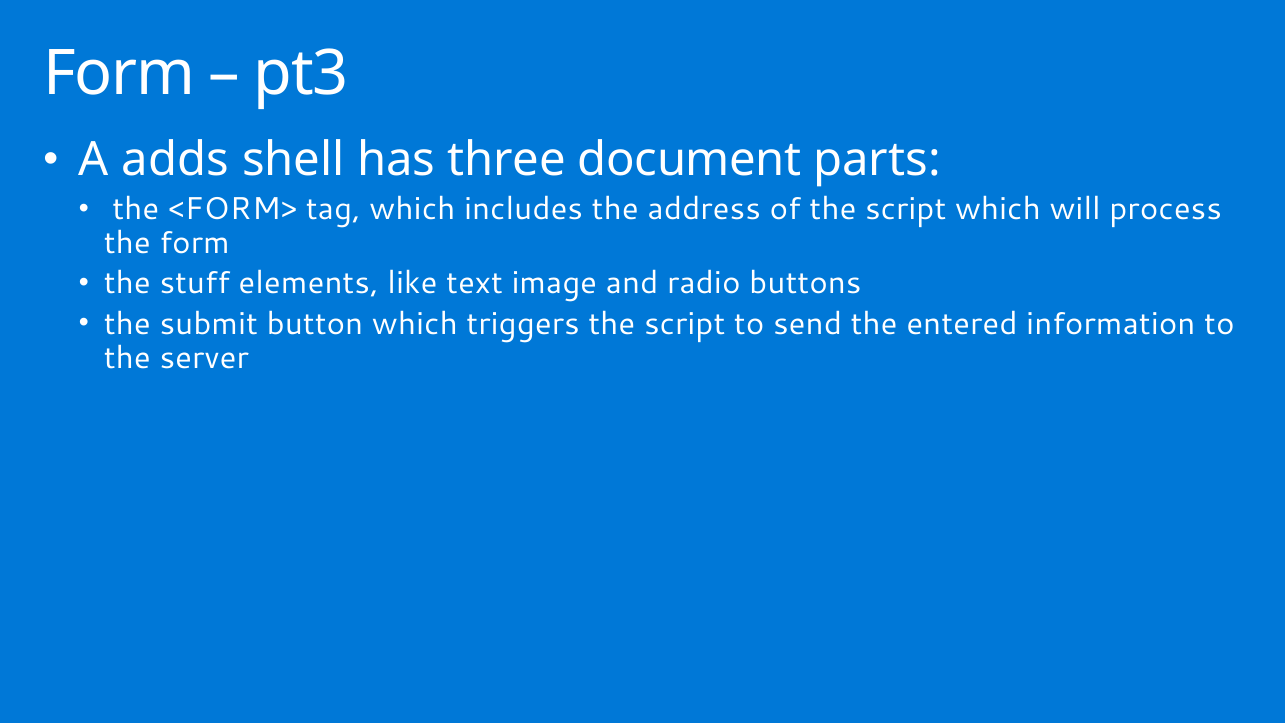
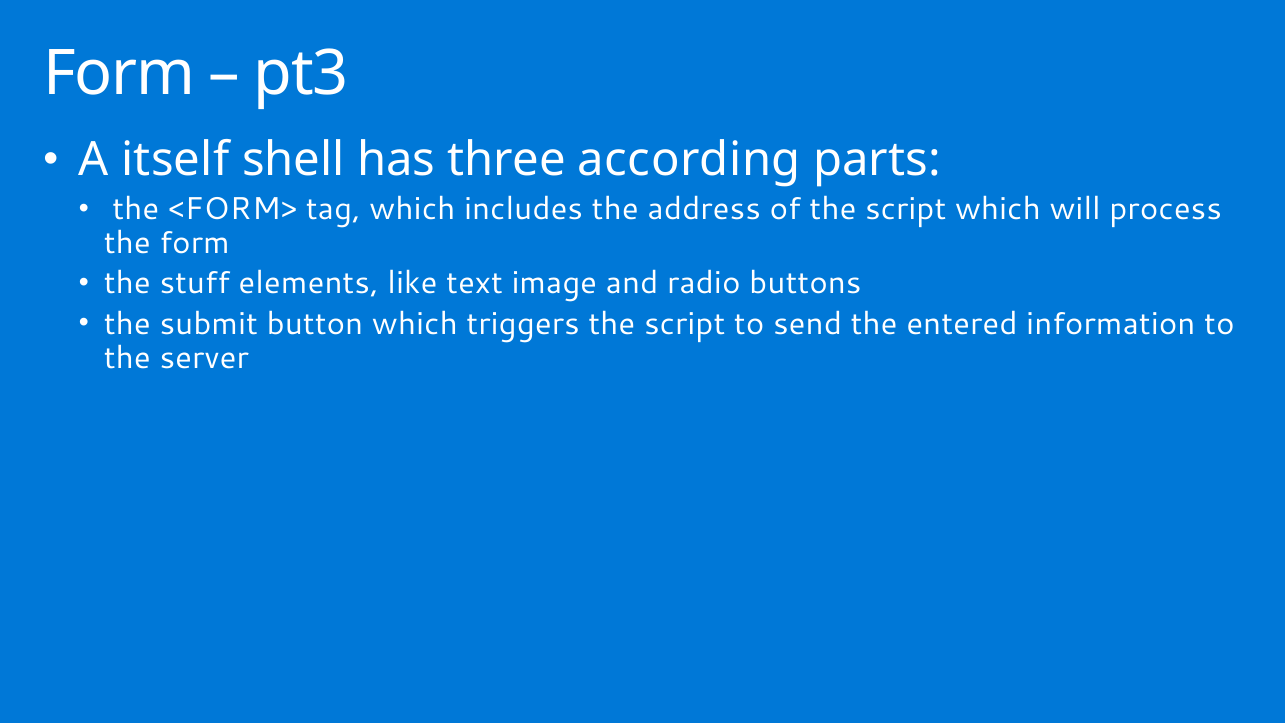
adds: adds -> itself (175, 160)
document: document -> according (689, 160)
